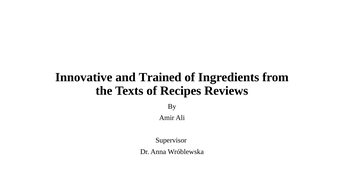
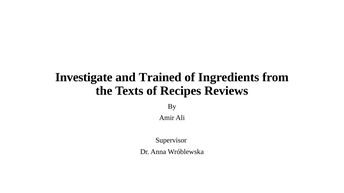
Innovative: Innovative -> Investigate (84, 77)
